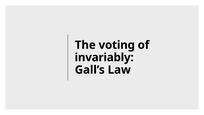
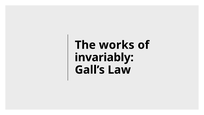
voting: voting -> works (117, 45)
